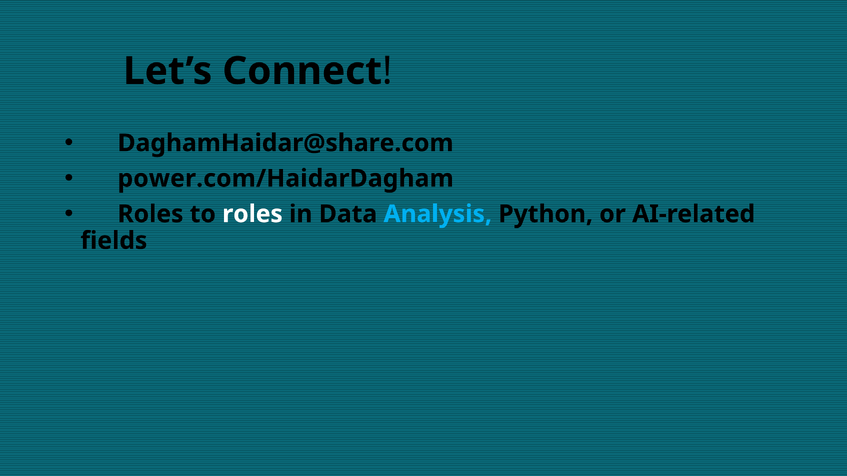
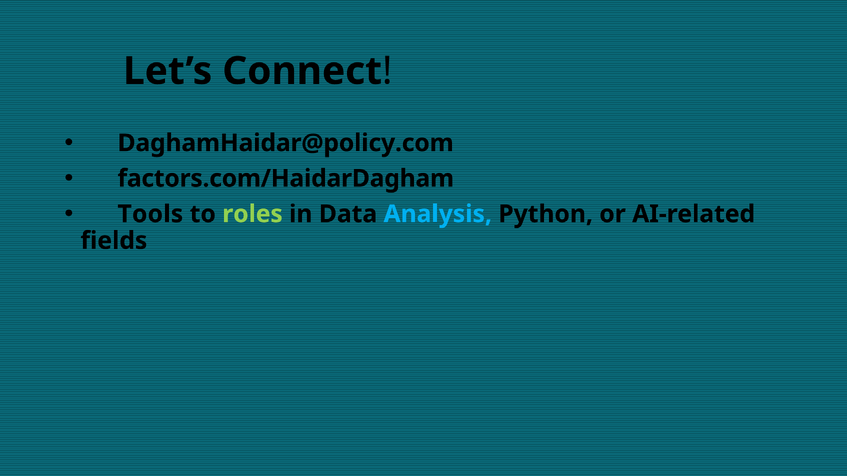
DaghamHaidar@share.com: DaghamHaidar@share.com -> DaghamHaidar@policy.com (286, 143)
power.com/HaidarDagham: power.com/HaidarDagham -> factors.com/HaidarDagham (286, 179)
Roles: Roles -> Tools (150, 214)
roles colour: white -> light green (253, 214)
